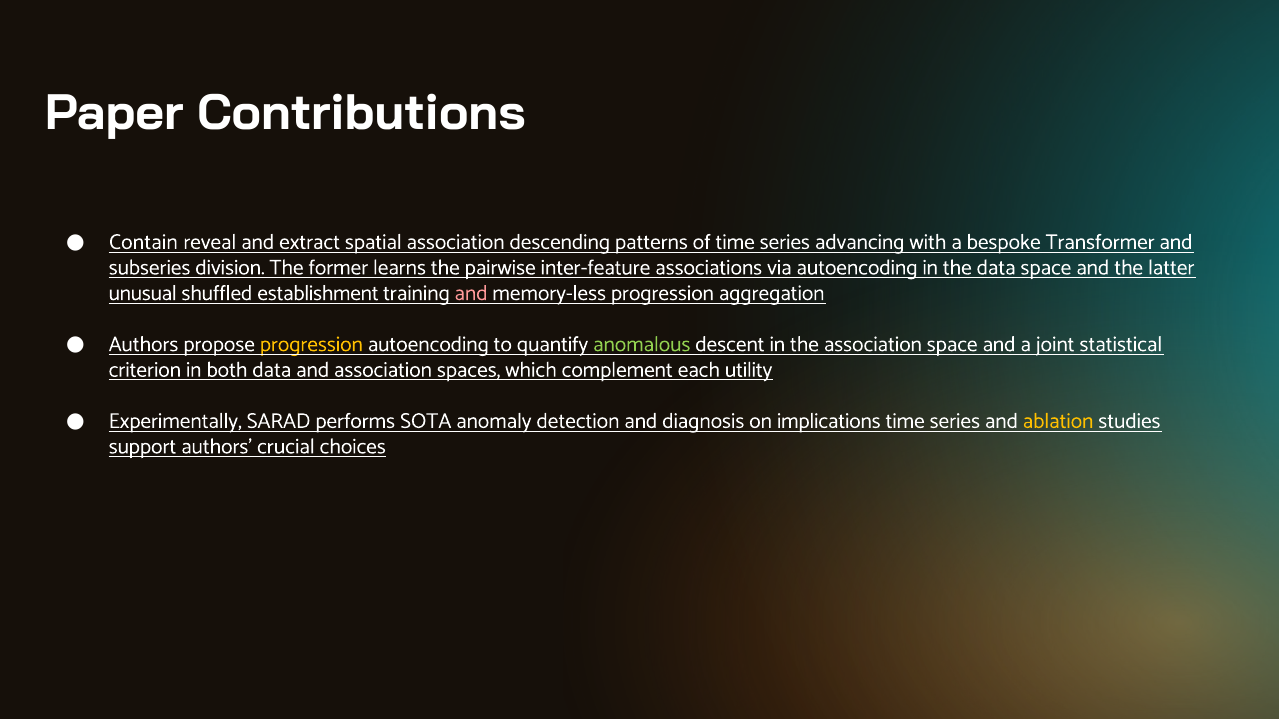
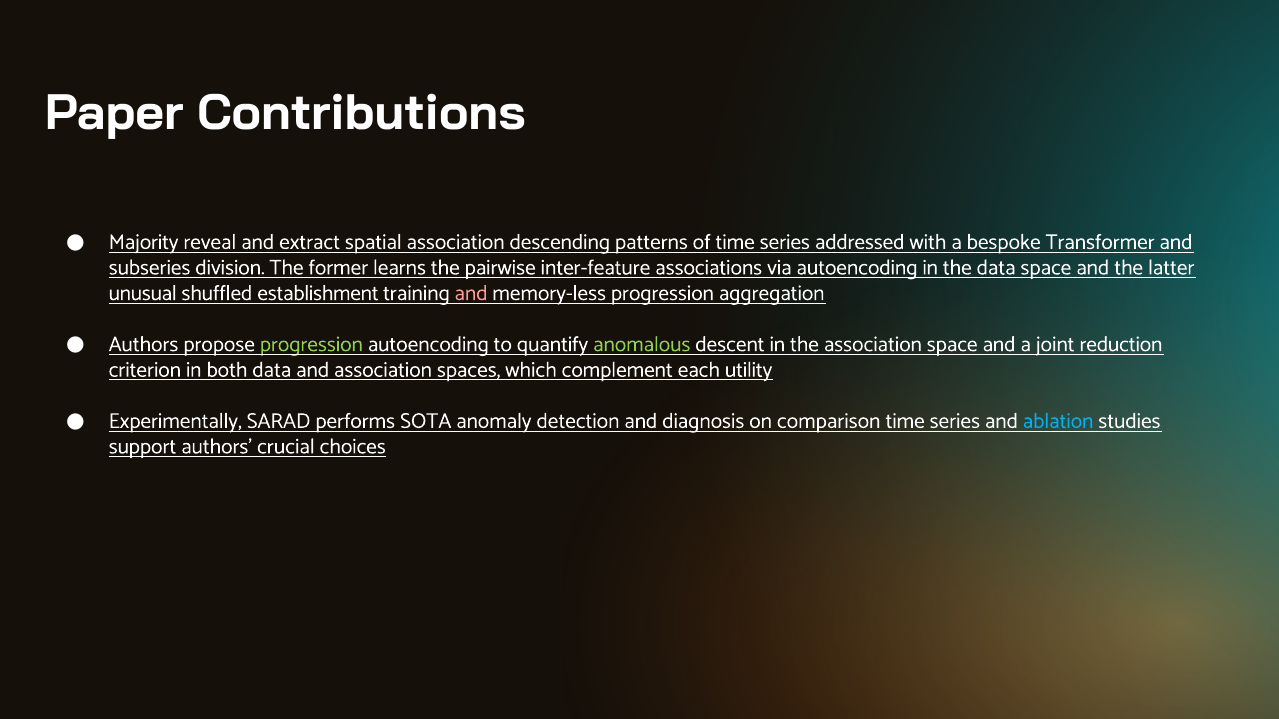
Contain: Contain -> Majority (144, 242)
advancing: advancing -> addressed (860, 242)
progression colour: yellow -> light green (311, 344)
statistical: statistical -> reduction (1121, 344)
implications: implications -> comparison (829, 421)
ablation colour: yellow -> light blue (1058, 421)
